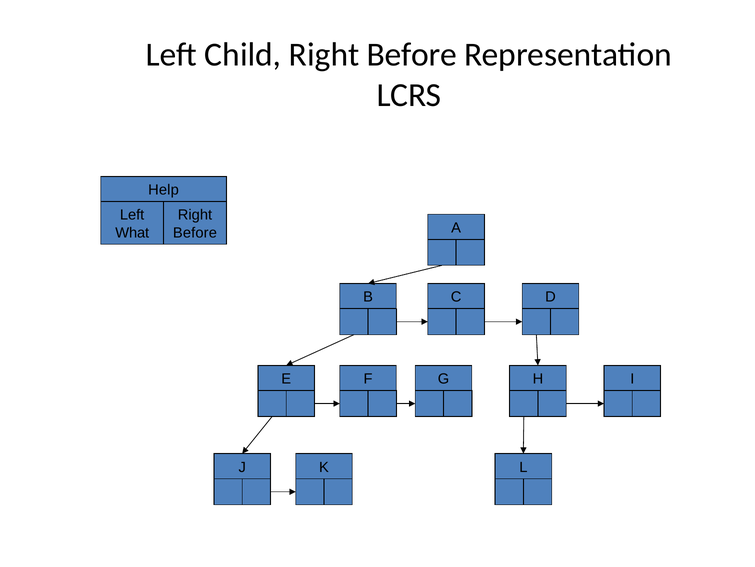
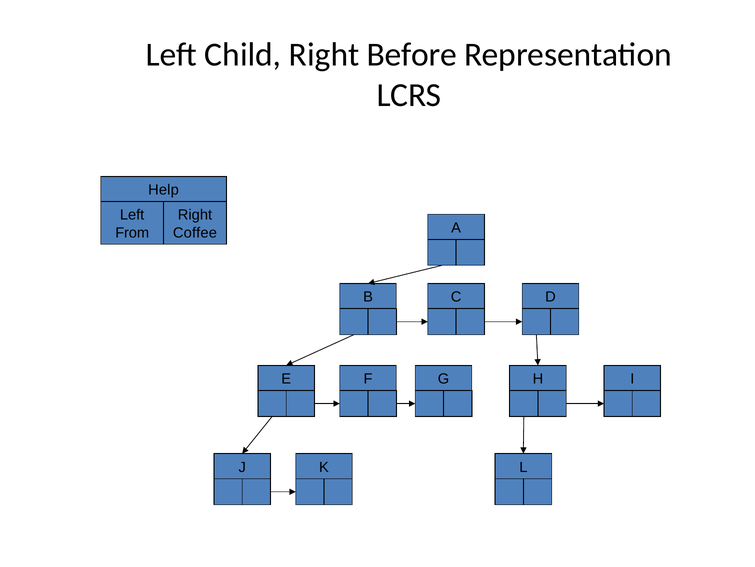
What: What -> From (132, 232)
Before: Before -> Coffee (195, 232)
